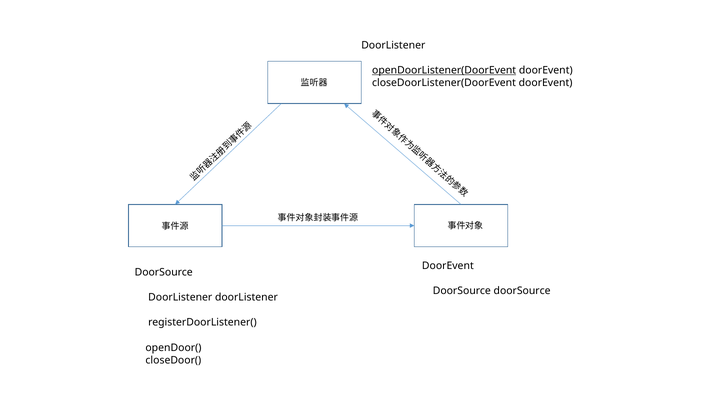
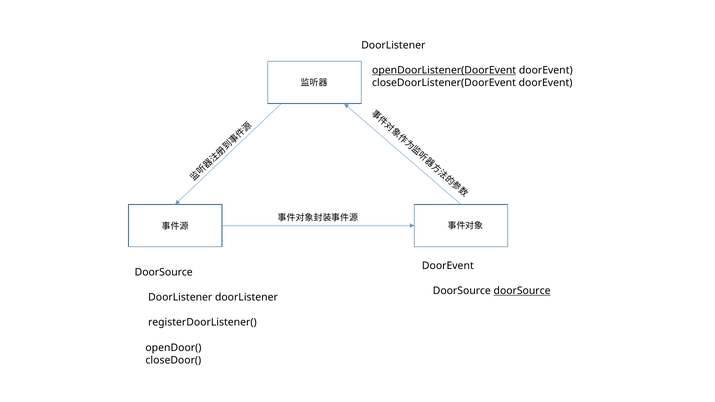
doorSource underline: none -> present (522, 291)
